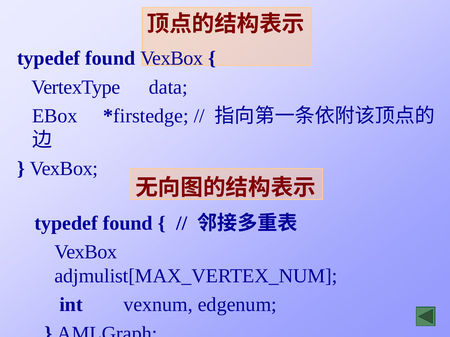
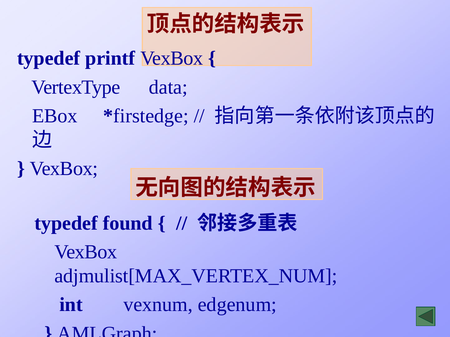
found: found -> printf (110, 58)
